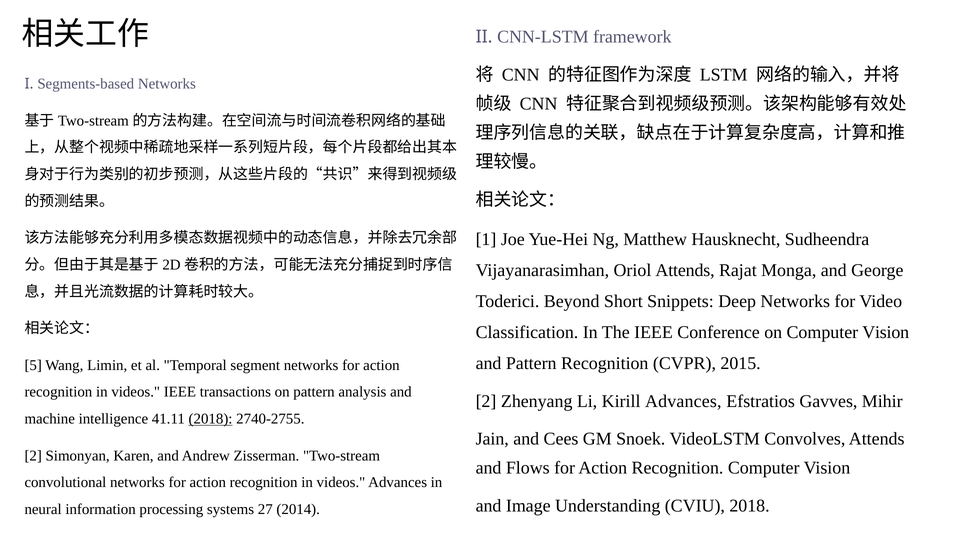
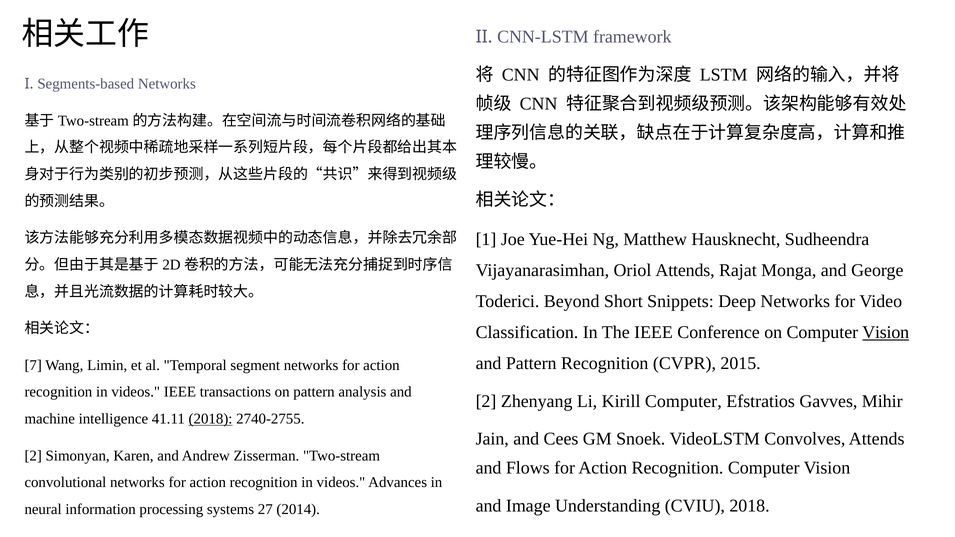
Vision underline: none -> present (886, 332)
5: 5 -> 7 (33, 365)
Kirill Advances: Advances -> Computer (683, 401)
